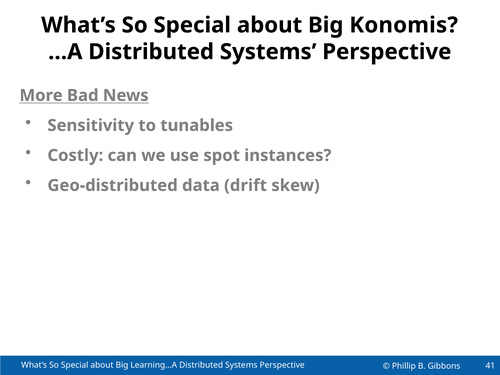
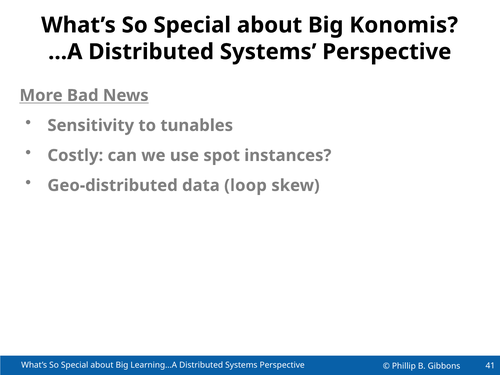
drift: drift -> loop (245, 185)
